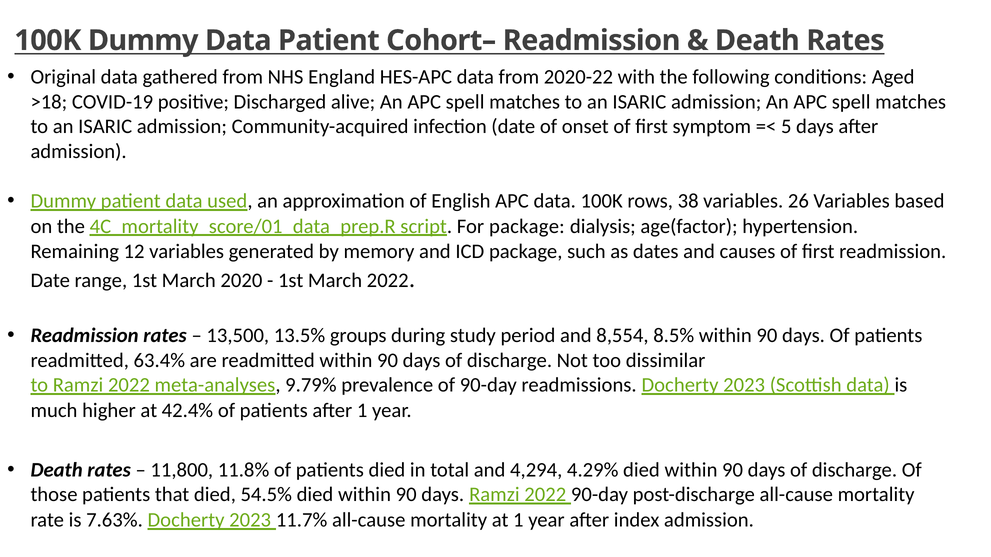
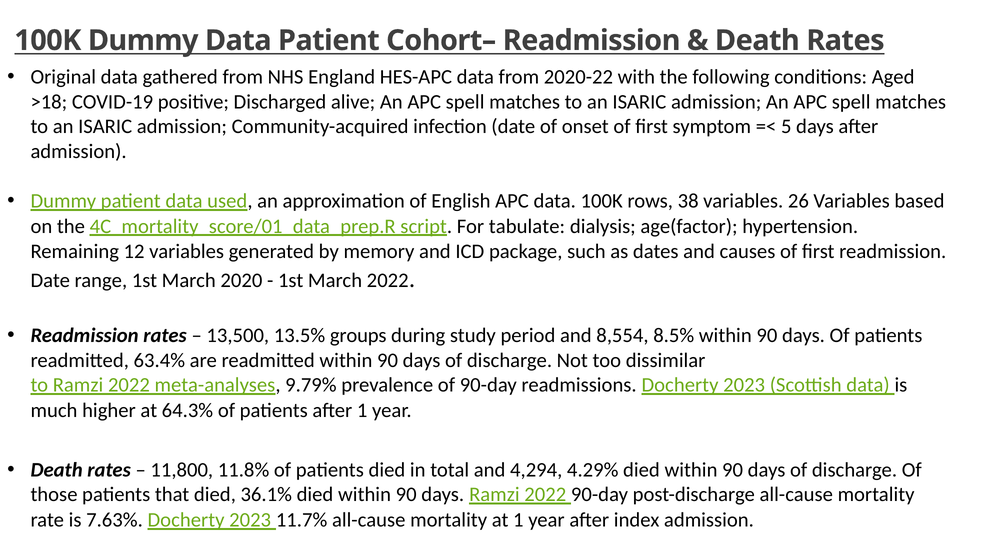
For package: package -> tabulate (527, 226)
42.4%: 42.4% -> 64.3% (187, 411)
54.5%: 54.5% -> 36.1% (266, 495)
